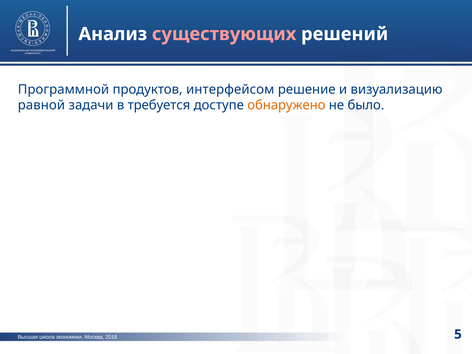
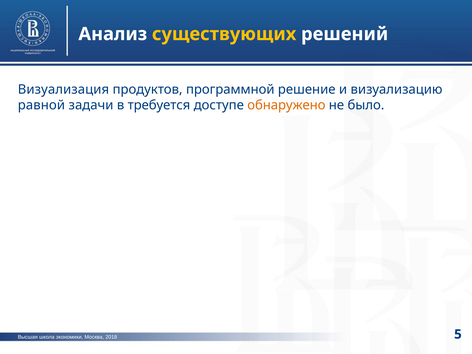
существующих colour: pink -> yellow (224, 34)
Программной: Программной -> Визуализация (63, 89)
интерфейсом: интерфейсом -> программной (230, 89)
